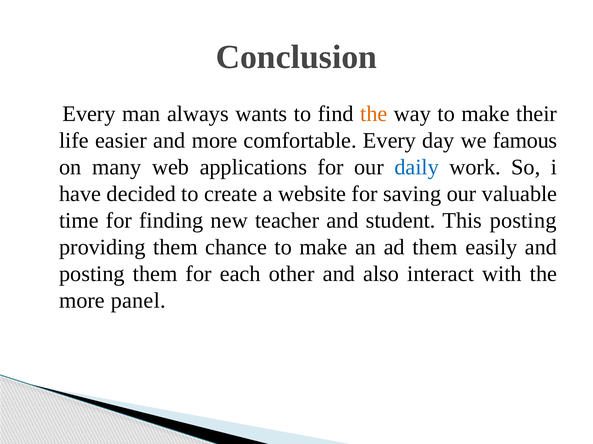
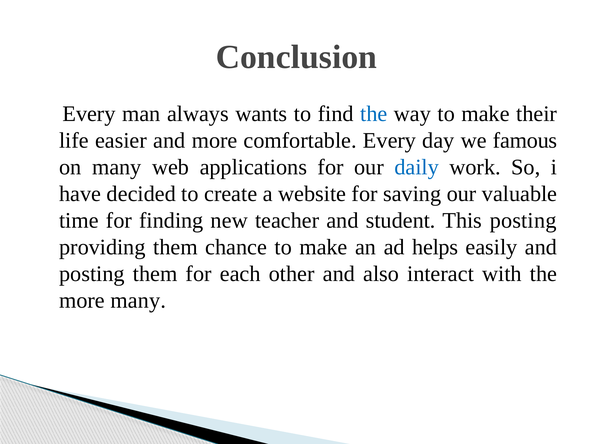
the colour: orange -> blue (374, 114)
ad them: them -> helps (435, 247)
more panel: panel -> many (138, 301)
